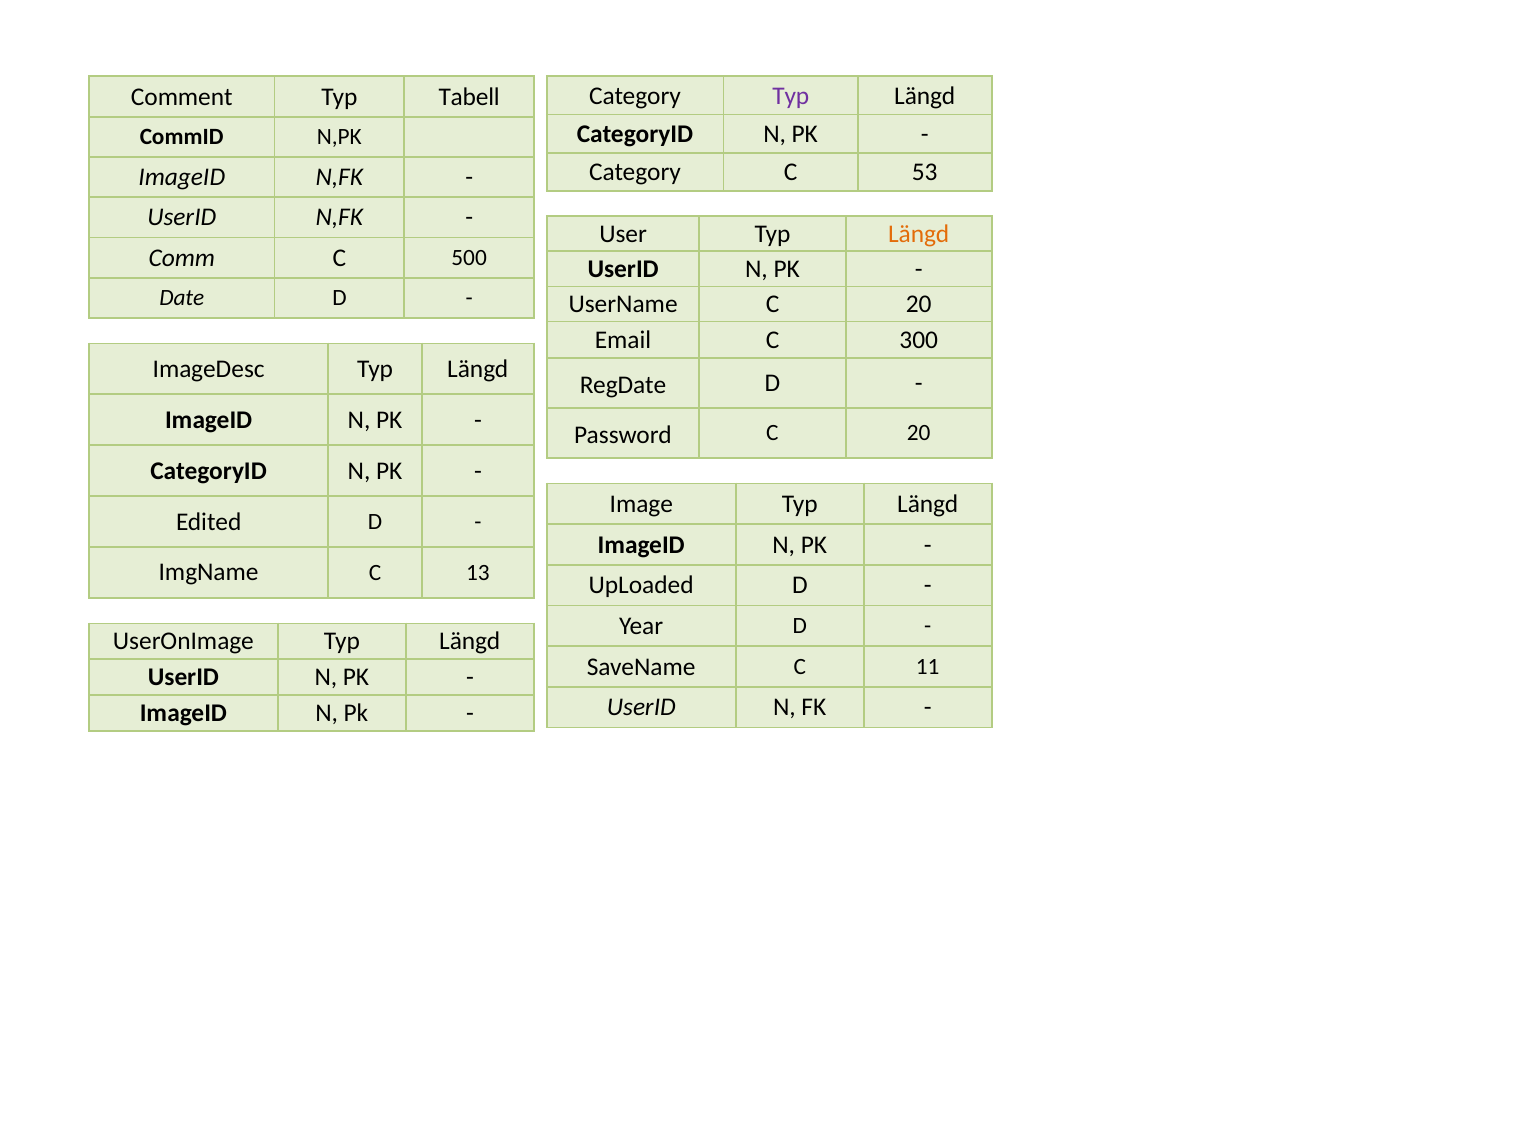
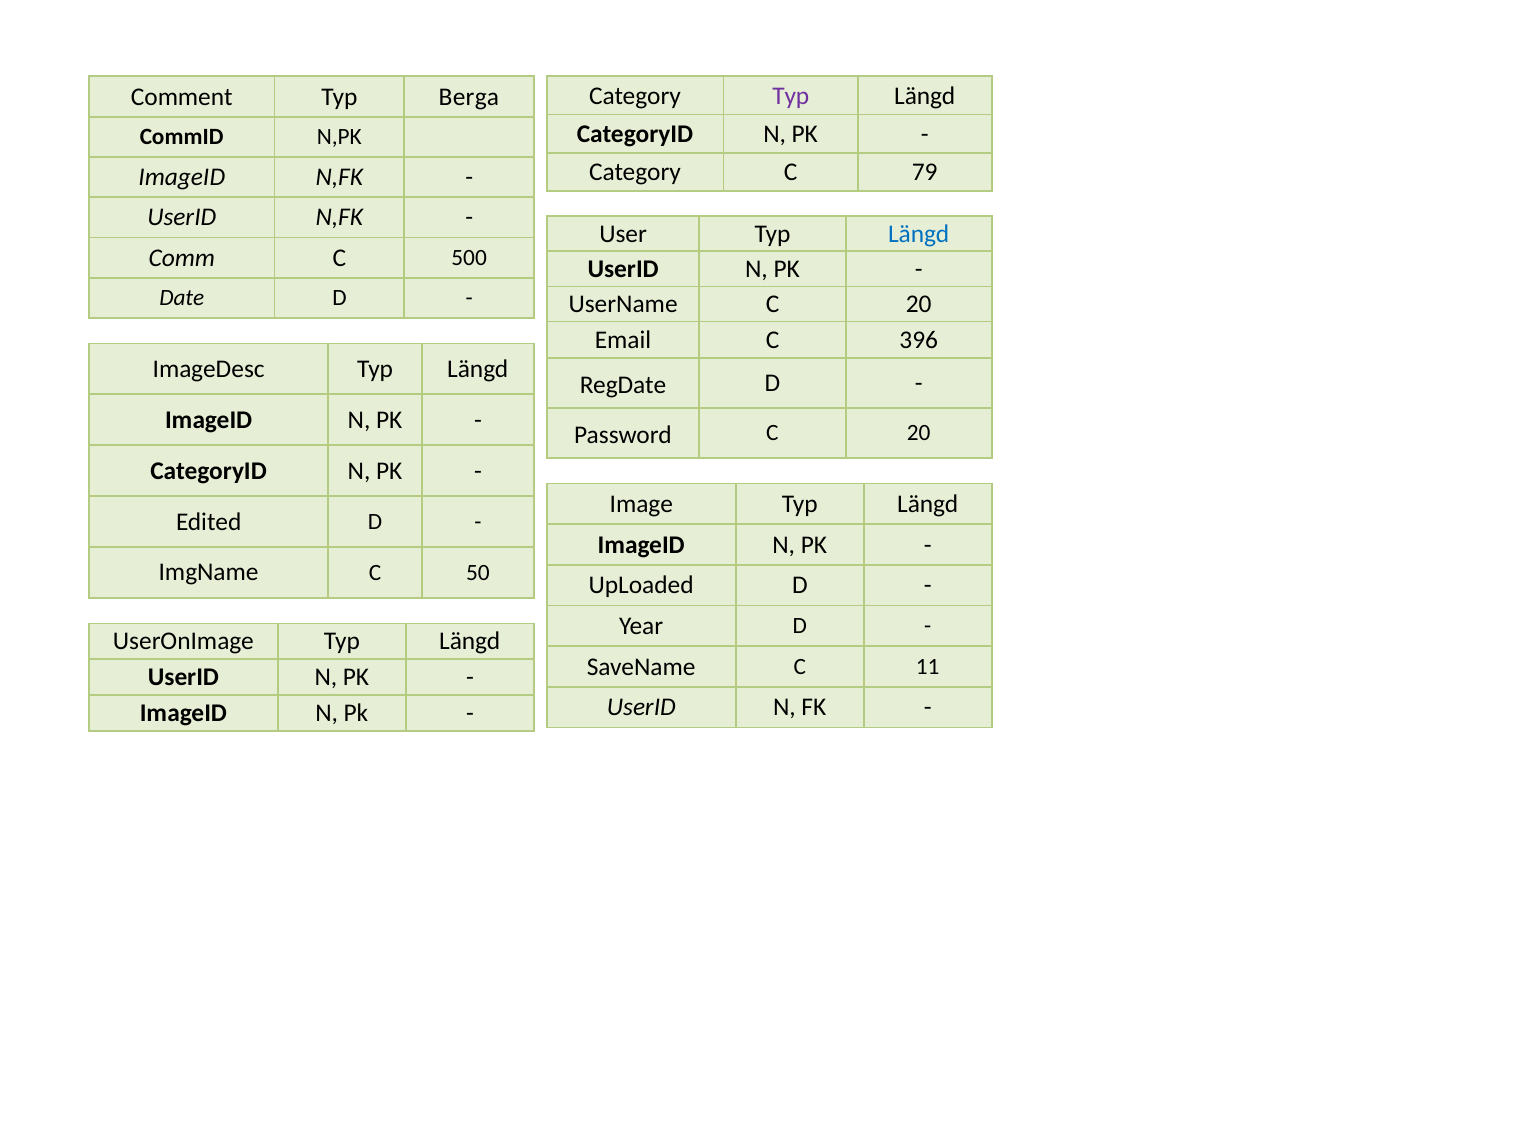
Tabell: Tabell -> Berga (469, 97)
53: 53 -> 79 (925, 172)
Längd colour: orange -> blue (919, 234)
300: 300 -> 396 (919, 340)
13: 13 -> 50 (478, 572)
